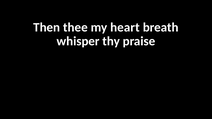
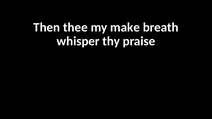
heart: heart -> make (125, 27)
